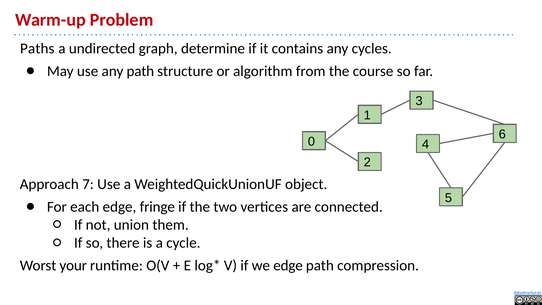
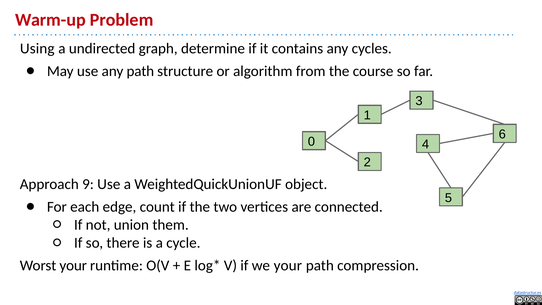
Paths: Paths -> Using (37, 49)
7: 7 -> 9 (88, 184)
fringe: fringe -> count (157, 207)
we edge: edge -> your (288, 265)
